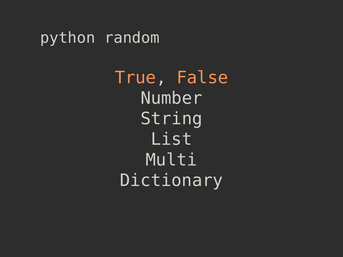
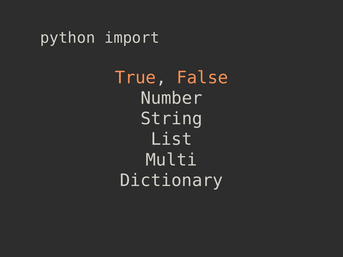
random: random -> import (132, 38)
